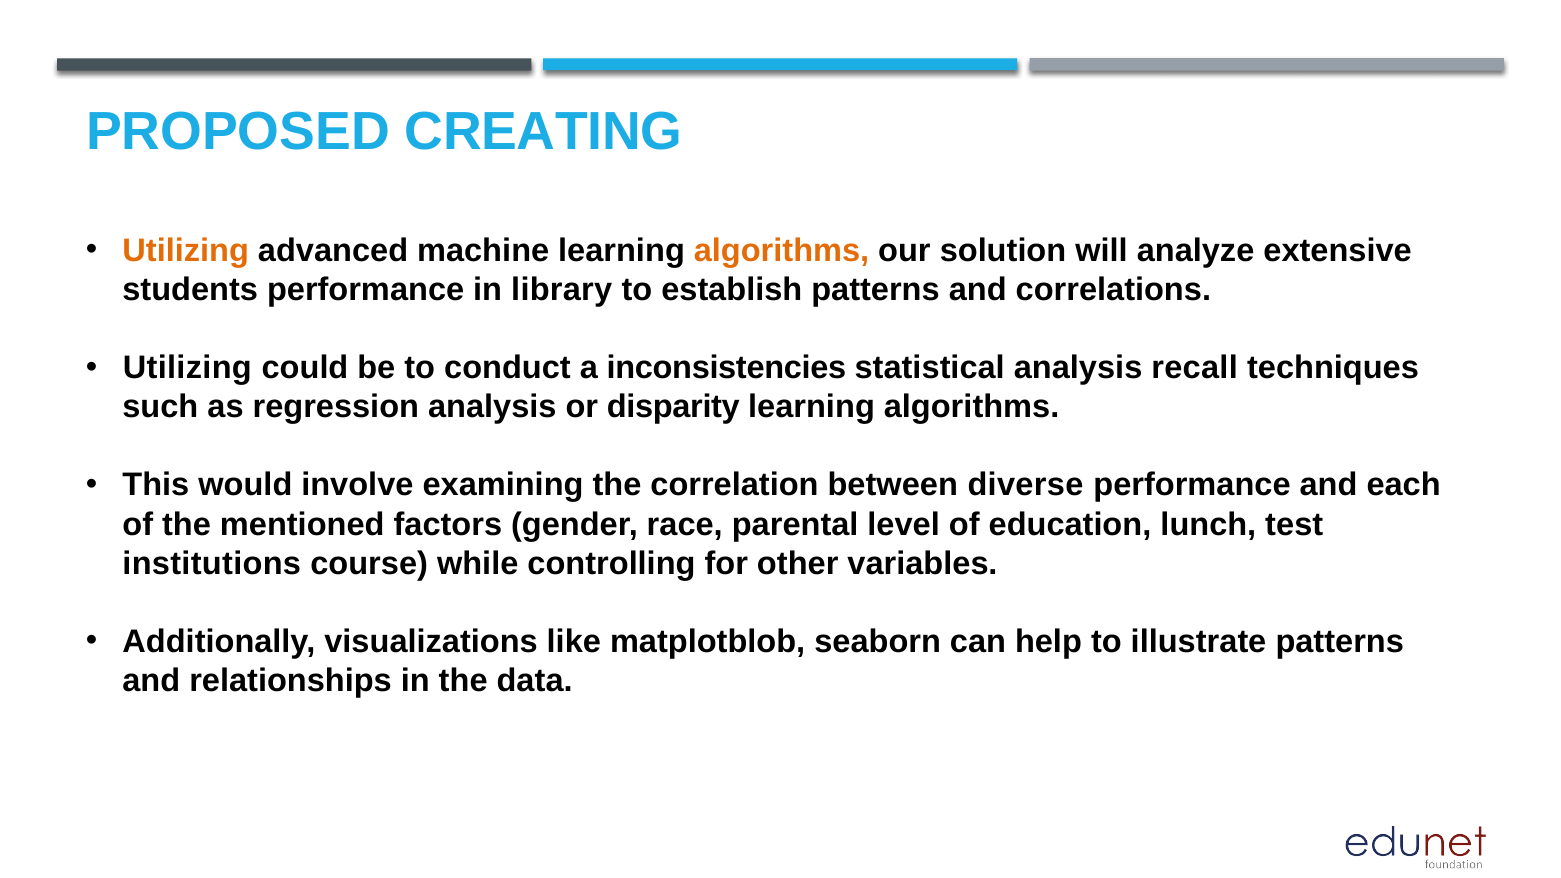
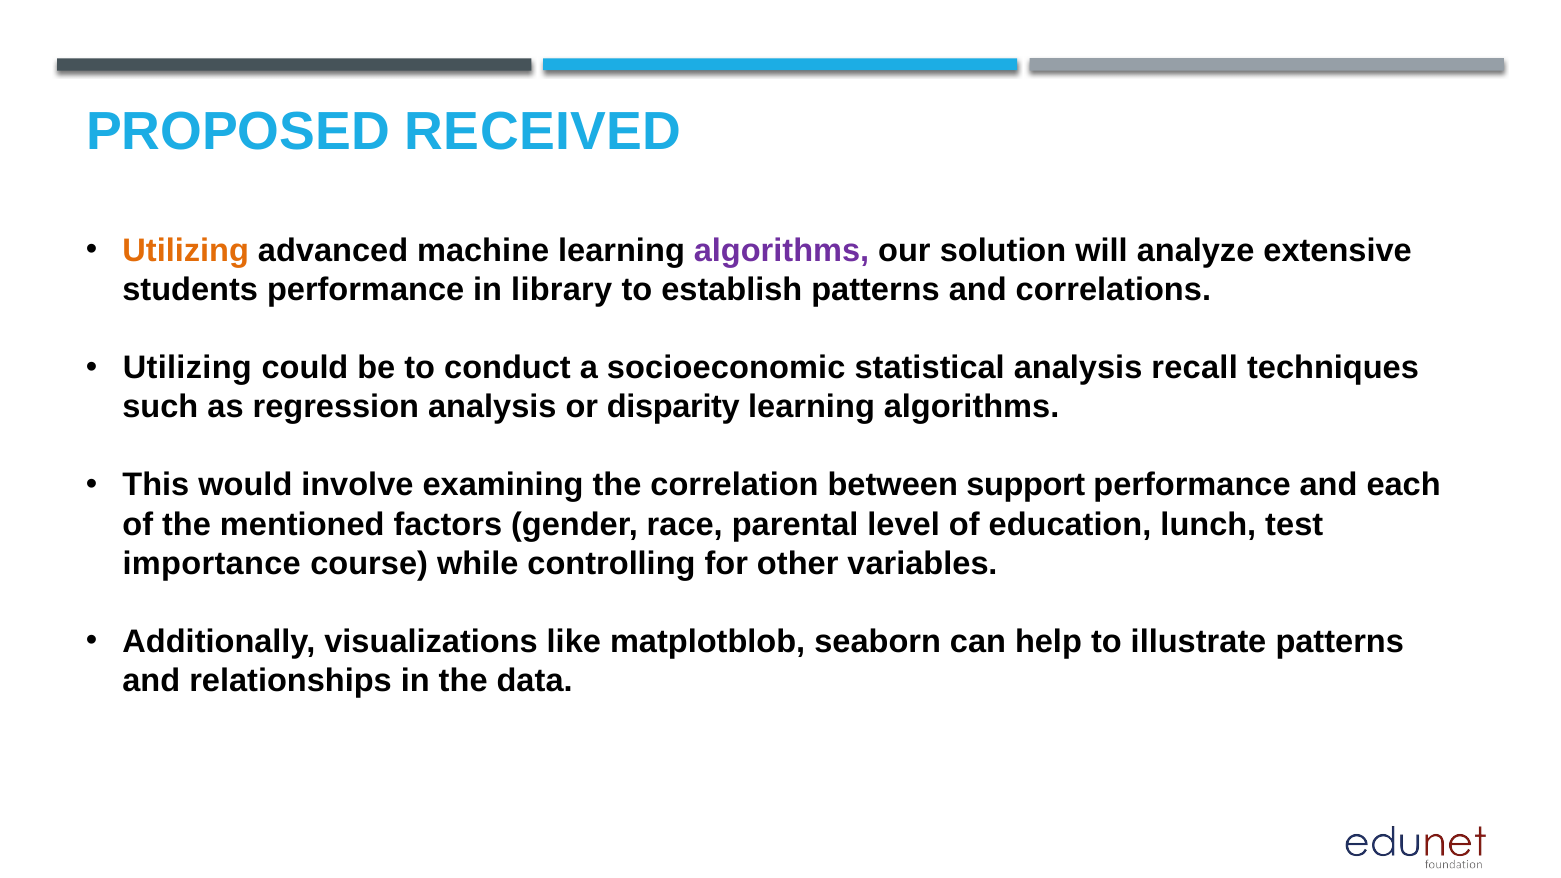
CREATING: CREATING -> RECEIVED (543, 132)
algorithms colour: orange -> purple (782, 251)
inconsistencies: inconsistencies -> socioeconomic (726, 368)
diverse: diverse -> support (1026, 485)
institutions: institutions -> importance (212, 563)
